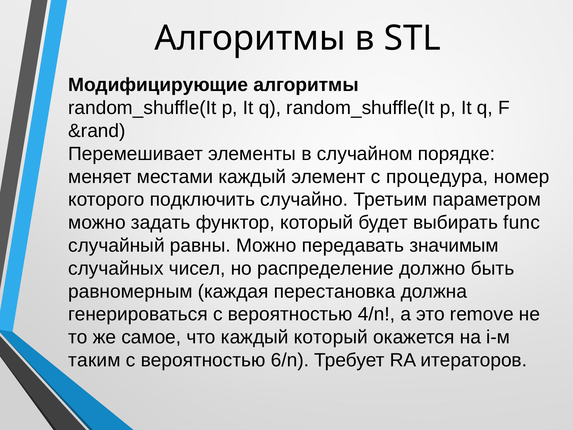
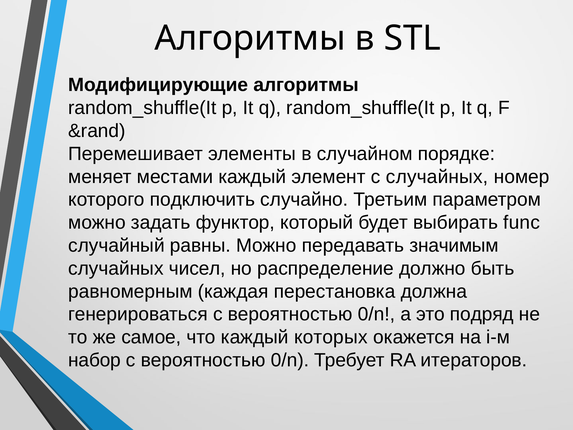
с процедура: процедура -> случайных (437, 177)
генерироваться с вероятностью 4/n: 4/n -> 0/n (376, 314)
remove: remove -> подряд (482, 314)
каждый который: который -> которых (331, 337)
таким: таким -> набор (95, 360)
6/n: 6/n -> 0/n (290, 360)
